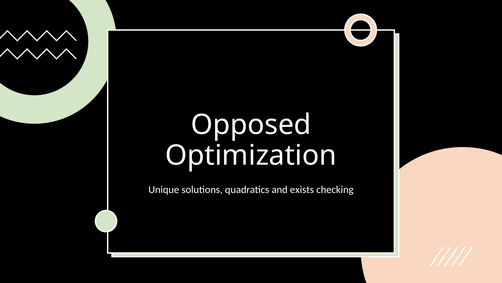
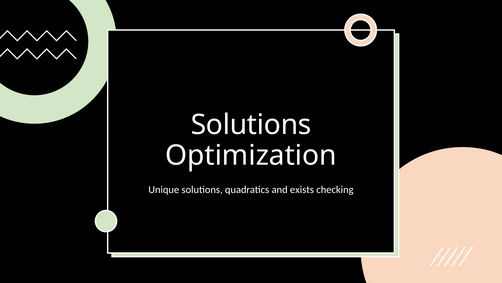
Opposed: Opposed -> Solutions (251, 125)
